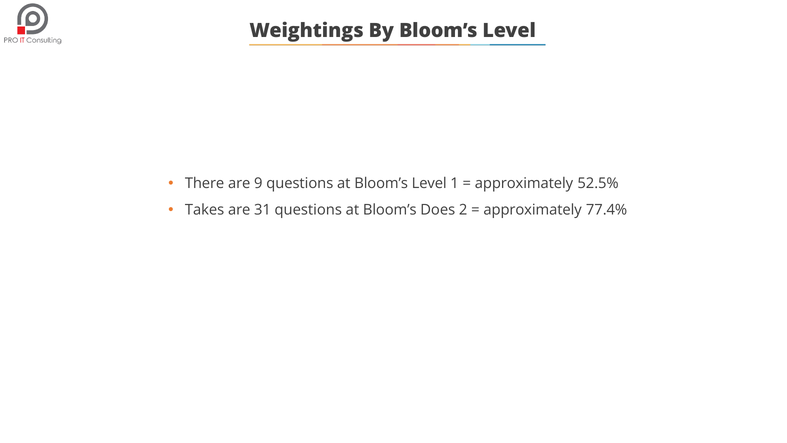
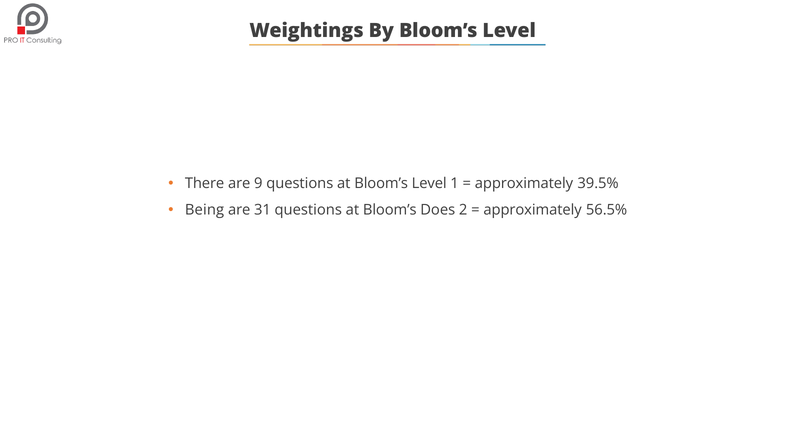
52.5%: 52.5% -> 39.5% (598, 183)
Takes: Takes -> Being (205, 210)
77.4%: 77.4% -> 56.5% (607, 210)
